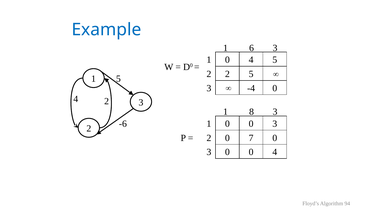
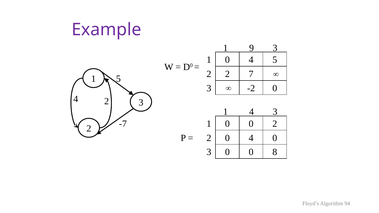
Example colour: blue -> purple (106, 30)
6: 6 -> 9 (252, 48)
2 5: 5 -> 7 (251, 74)
-4: -4 -> -2 (251, 88)
1 8: 8 -> 4 (252, 112)
-6: -6 -> -7 (123, 124)
0 3: 3 -> 2 (275, 124)
0 7: 7 -> 4 (251, 138)
0 4: 4 -> 8 (275, 152)
